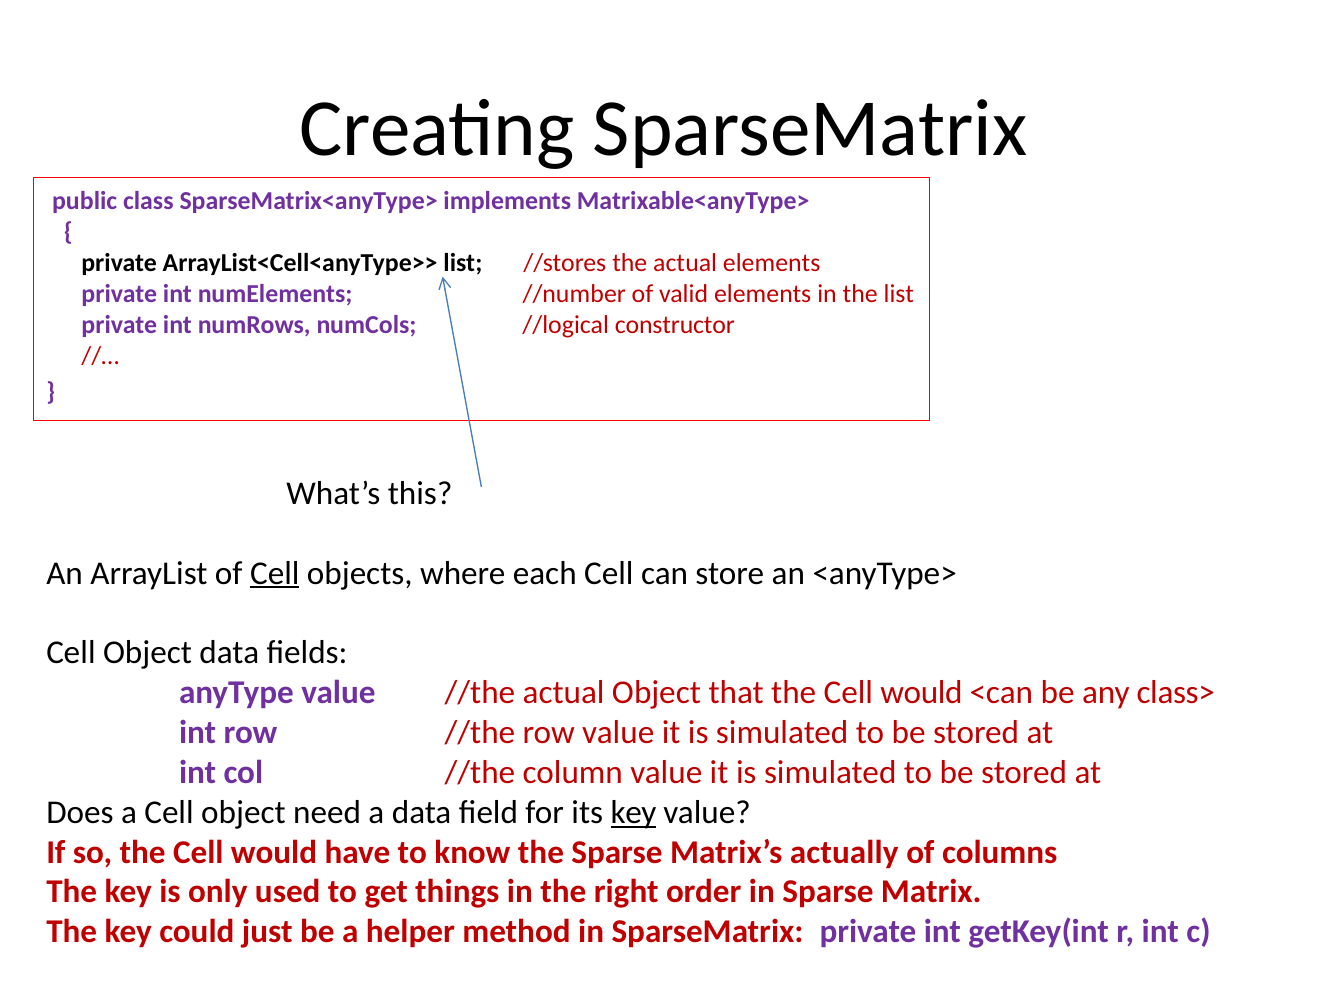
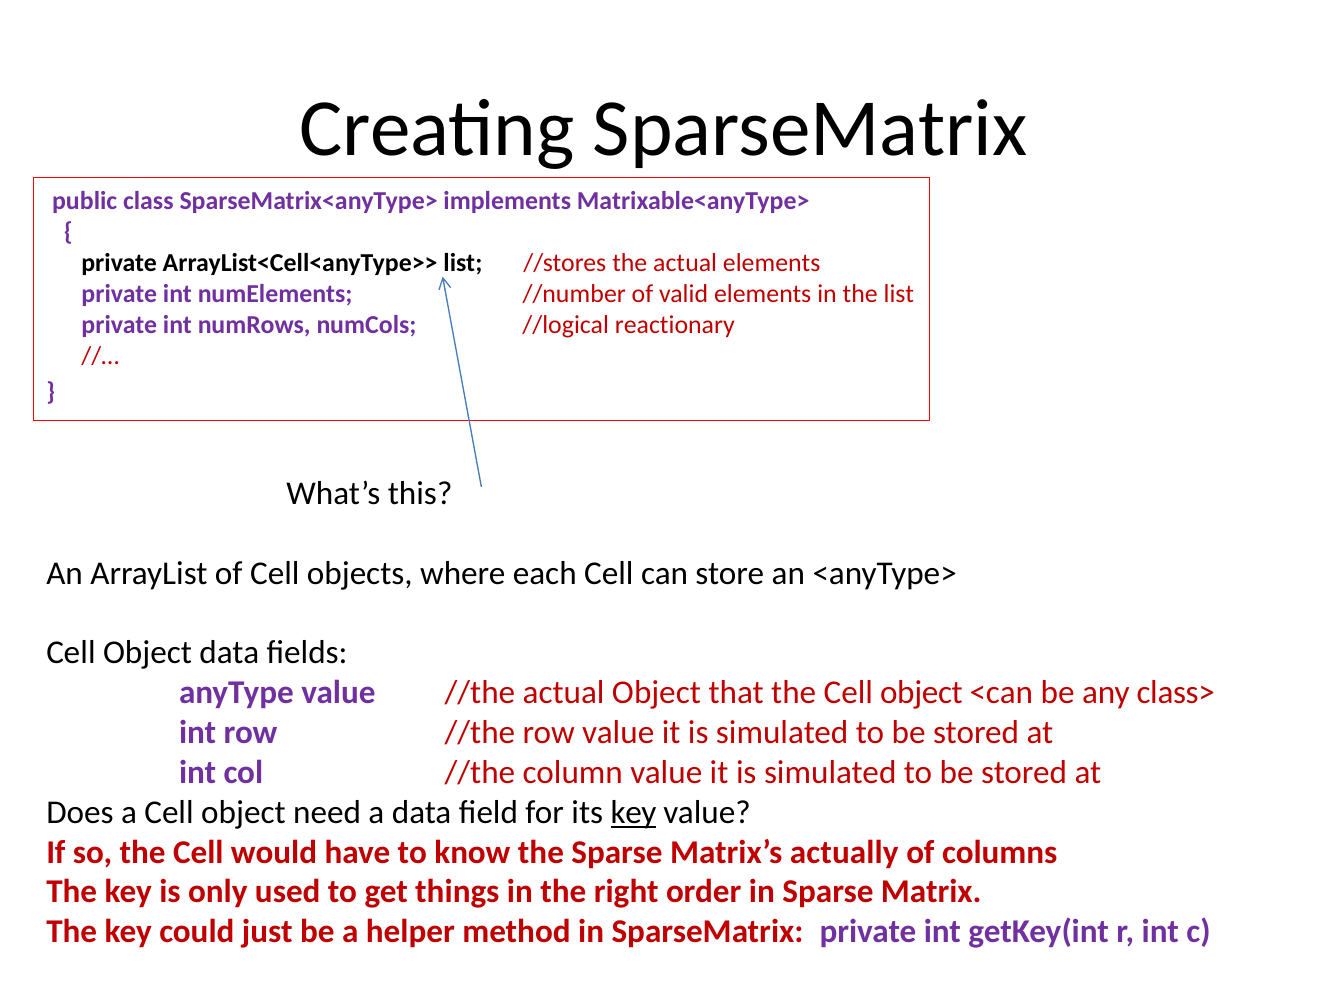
constructor: constructor -> reactionary (675, 325)
Cell underline: present -> none (275, 573)
that the Cell would: would -> object (921, 693)
